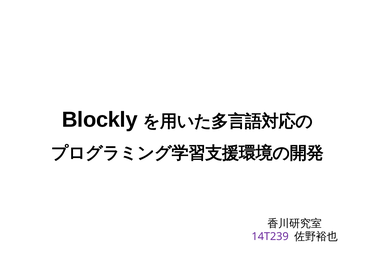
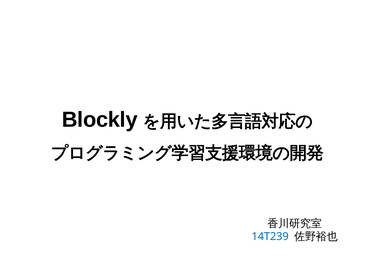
14T239 colour: purple -> blue (270, 236)
